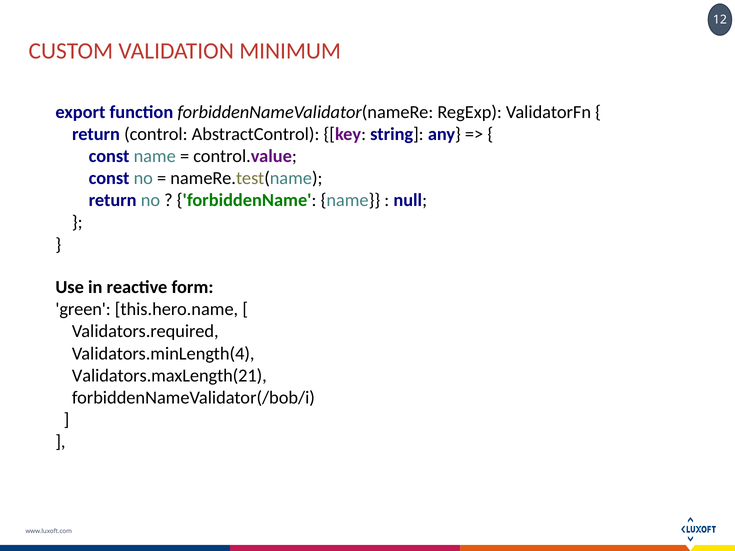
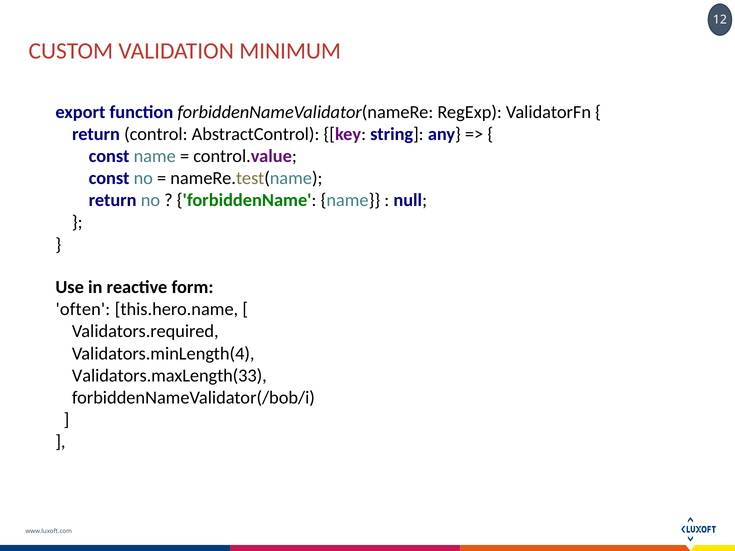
green: green -> often (83, 310)
Validators.maxLength(21: Validators.maxLength(21 -> Validators.maxLength(33 (169, 376)
